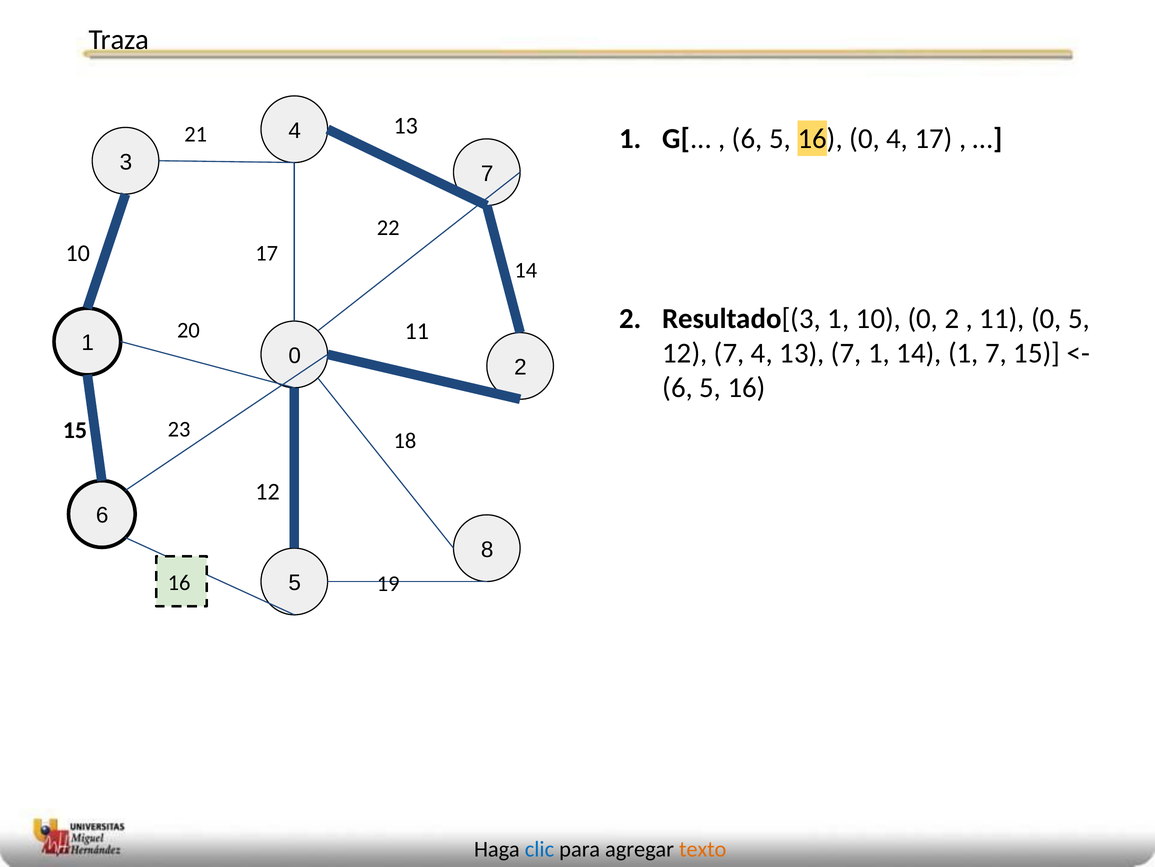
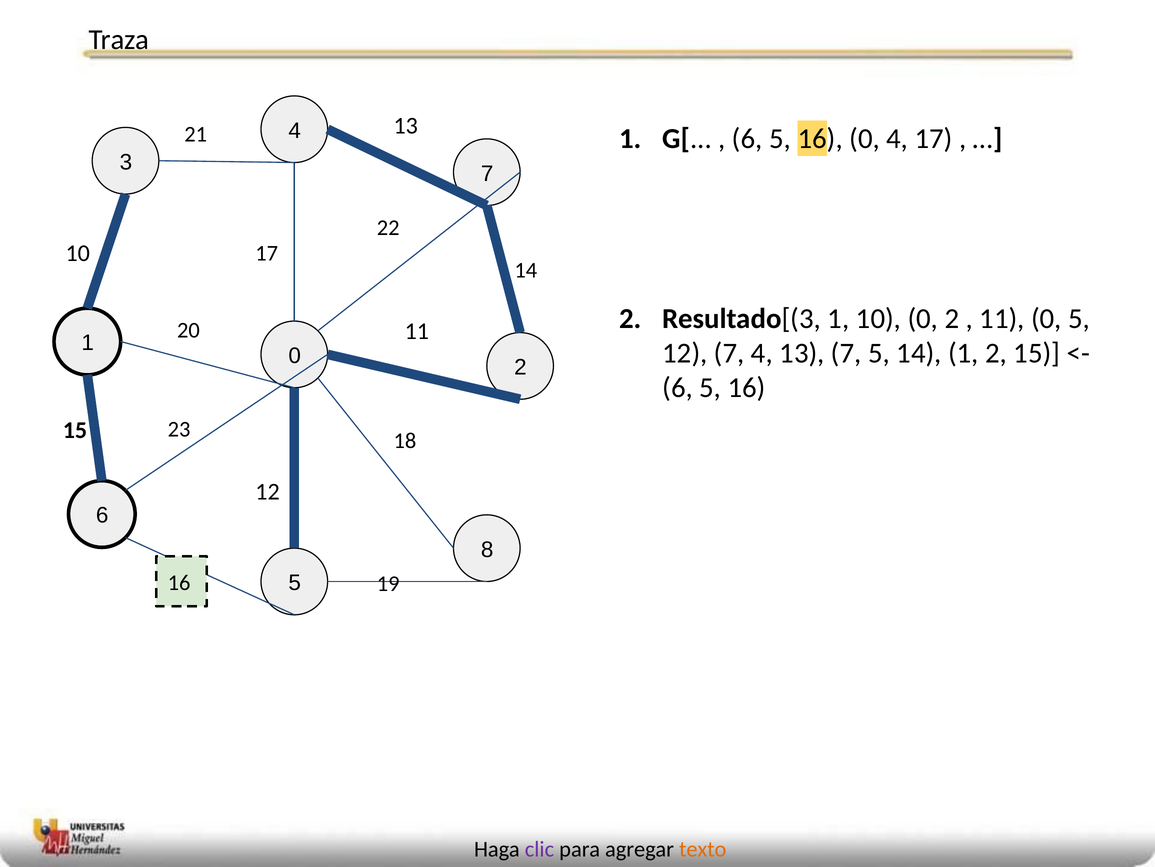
7 1: 1 -> 5 (879, 353)
14 1 7: 7 -> 2 (996, 353)
clic colour: blue -> purple (539, 848)
